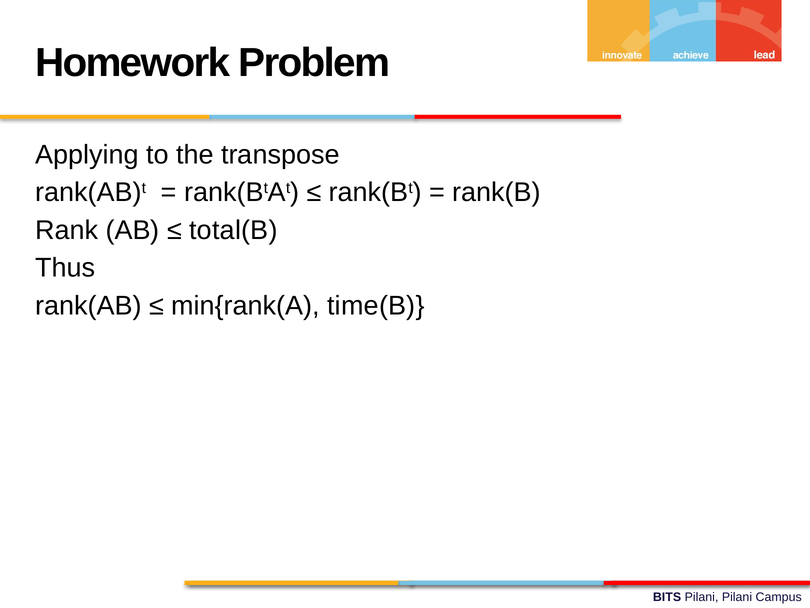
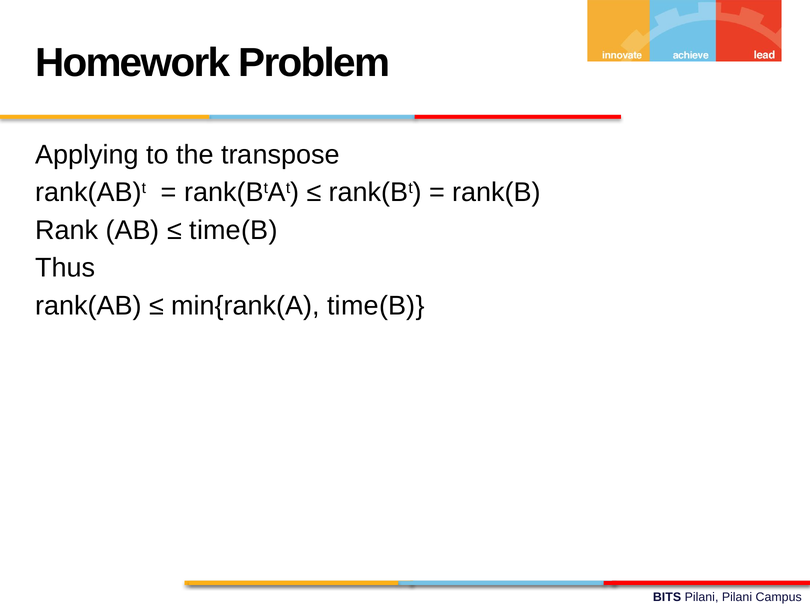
total(B: total(B -> time(B (233, 230)
